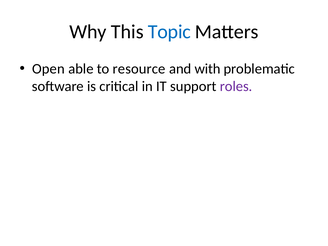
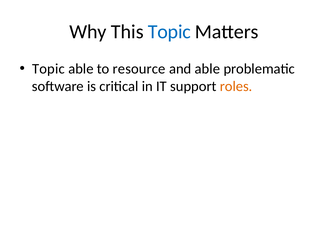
Open: Open -> Topic (48, 69)
and with: with -> able (207, 69)
roles colour: purple -> orange (236, 86)
